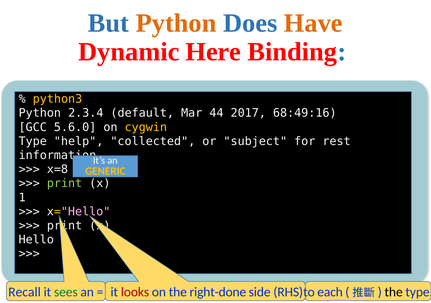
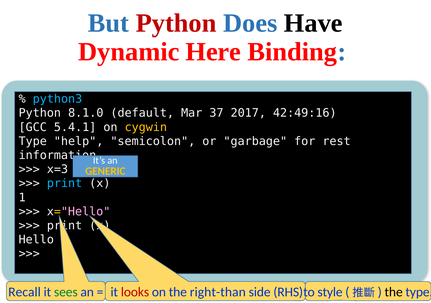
Python colour: orange -> red (176, 23)
Have colour: orange -> black (313, 23)
python3 colour: yellow -> light blue (57, 99)
2.3.4: 2.3.4 -> 8.1.0 (86, 113)
44: 44 -> 37 (216, 113)
68:49:16: 68:49:16 -> 42:49:16 (305, 113)
5.6.0: 5.6.0 -> 5.4.1 (75, 128)
collected: collected -> semicolon (153, 142)
subject: subject -> garbage (255, 142)
x=8: x=8 -> x=3 (57, 170)
print colour: light green -> light blue (65, 184)
right-done: right-done -> right-than (218, 293)
each: each -> style (330, 293)
